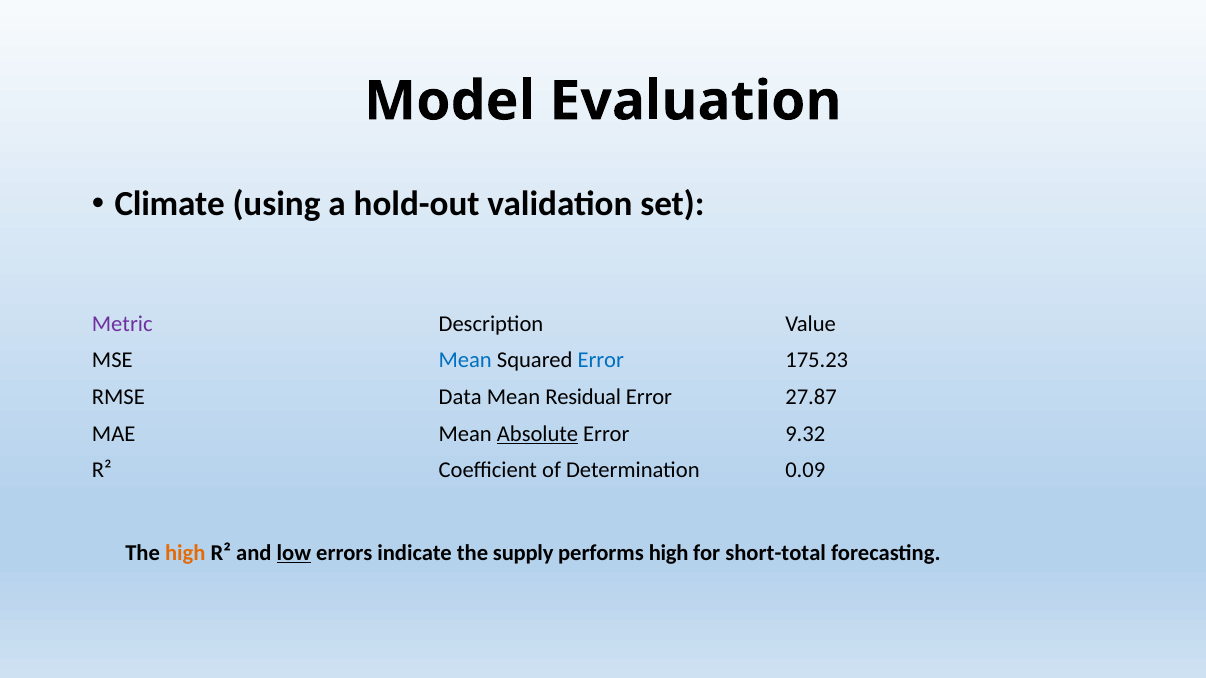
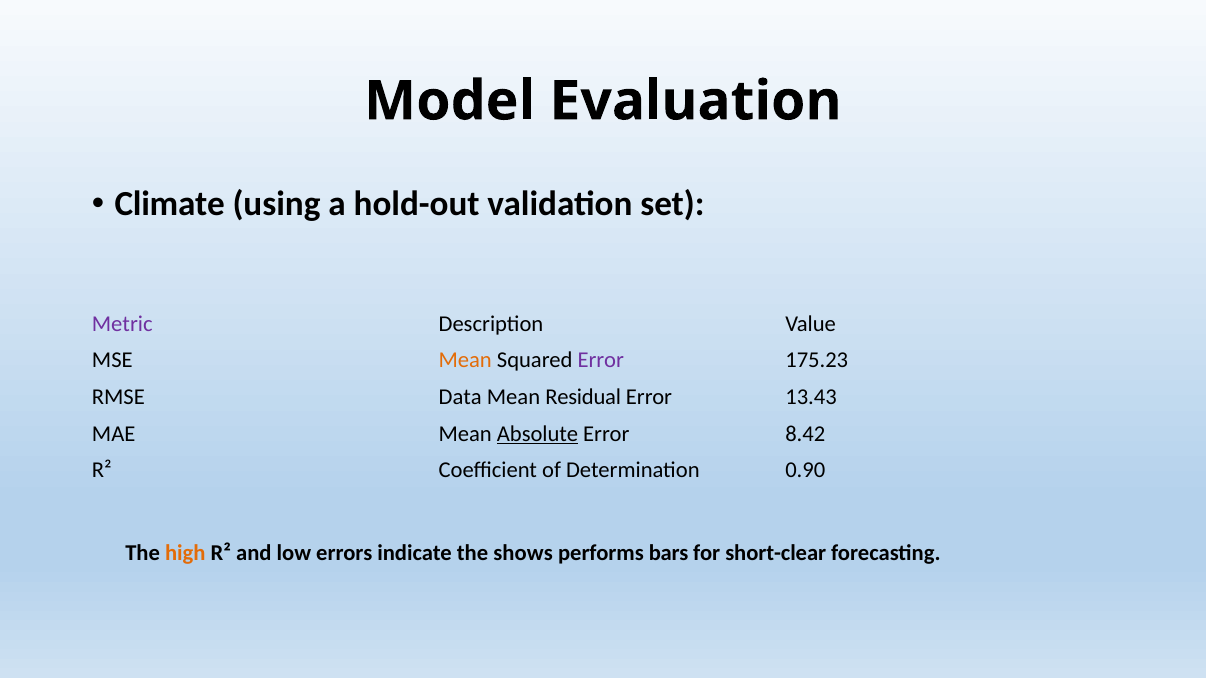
Mean colour: blue -> orange (465, 361)
Error colour: blue -> purple (601, 361)
27.87: 27.87 -> 13.43 (811, 397)
9.32: 9.32 -> 8.42 (805, 434)
0.09: 0.09 -> 0.90 (805, 471)
low underline: present -> none (294, 553)
supply: supply -> shows (523, 553)
performs high: high -> bars (669, 553)
short-total: short-total -> short-clear (776, 553)
